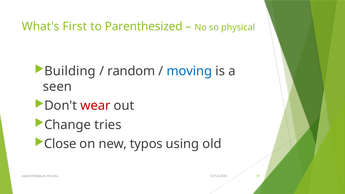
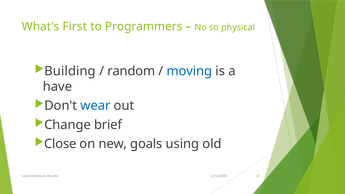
Parenthesized: Parenthesized -> Programmers (144, 26)
seen: seen -> have (57, 87)
wear colour: red -> blue (95, 106)
tries: tries -> brief (108, 125)
typos: typos -> goals (146, 144)
